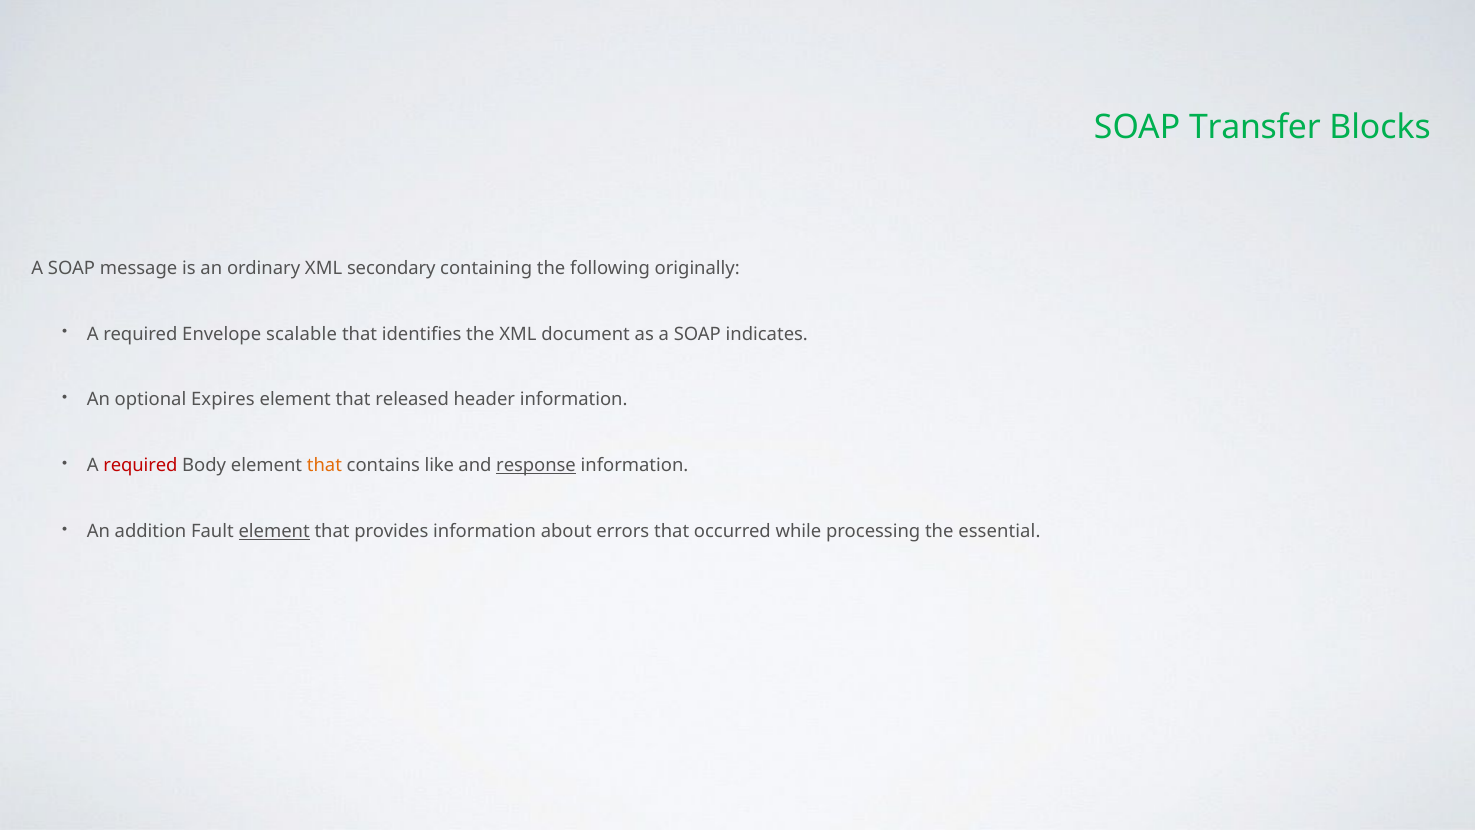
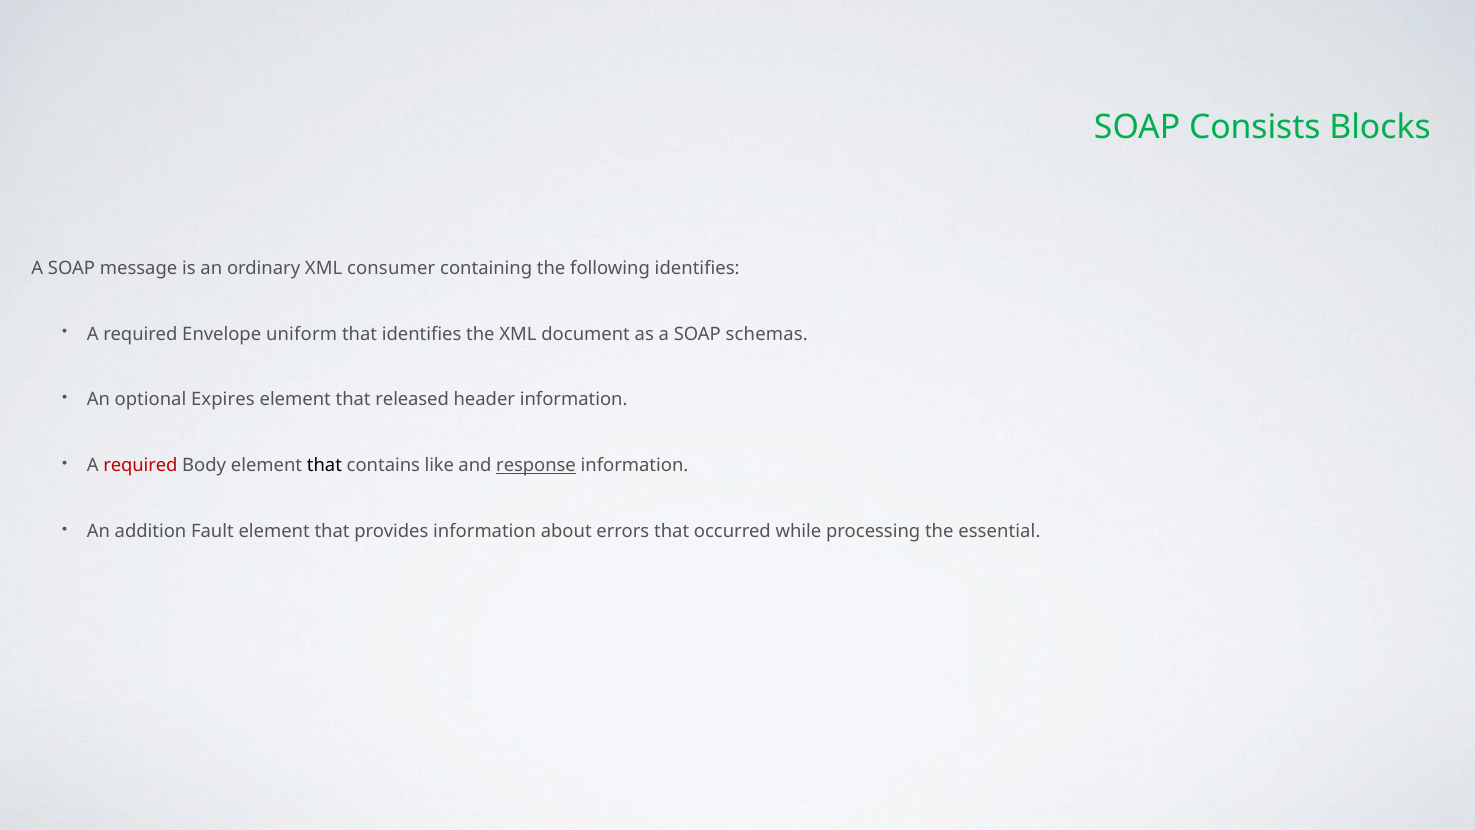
Transfer: Transfer -> Consists (1255, 127)
secondary: secondary -> consumer (391, 268)
following originally: originally -> identifies (697, 268)
scalable: scalable -> uniform (302, 334)
indicates: indicates -> schemas (767, 334)
that colour: orange -> black (324, 466)
element underline: present -> none (274, 532)
